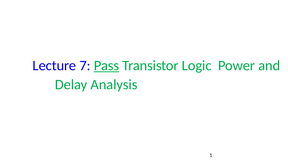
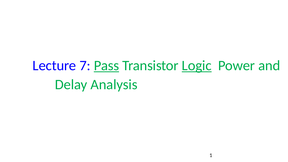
Logic underline: none -> present (197, 66)
